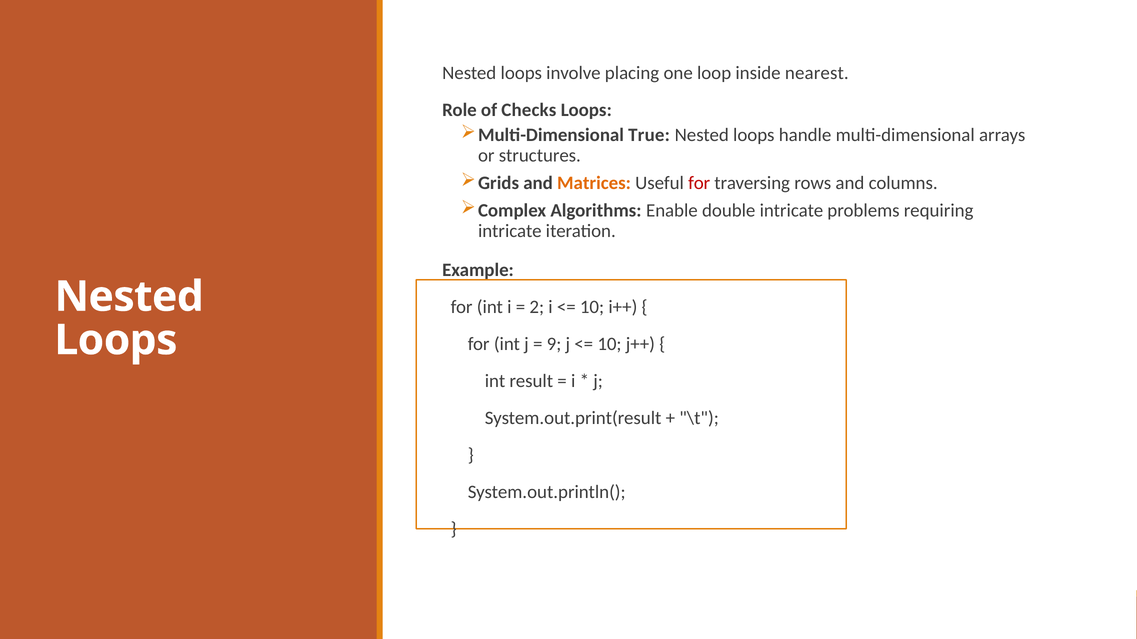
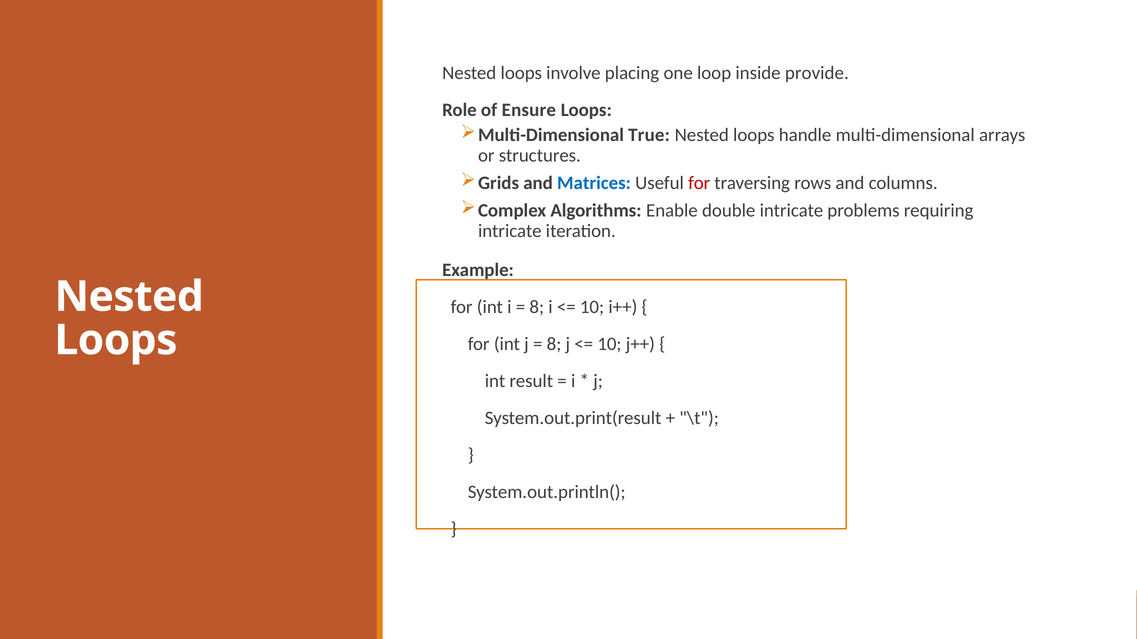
nearest: nearest -> provide (817, 73)
Checks: Checks -> Ensure (529, 110)
Matrices colour: orange -> blue (594, 183)
2: 2 -> 8 (537, 307)
9: 9 -> 8 (554, 344)
